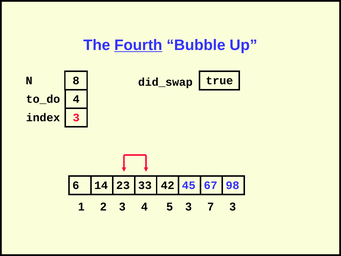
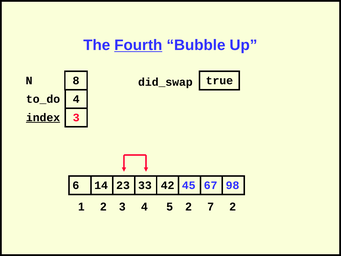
index underline: none -> present (43, 117)
5 3: 3 -> 2 (189, 207)
7 3: 3 -> 2 (233, 207)
